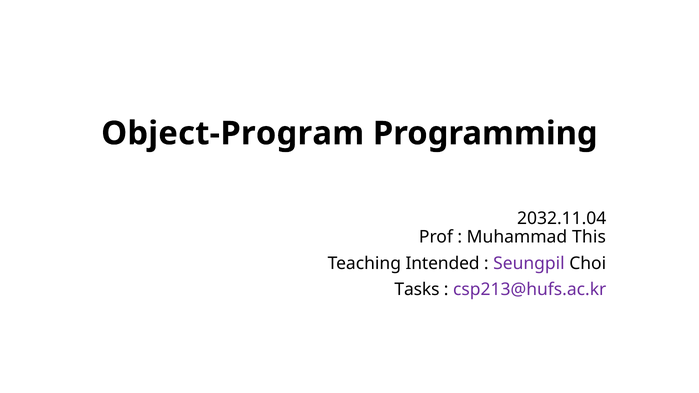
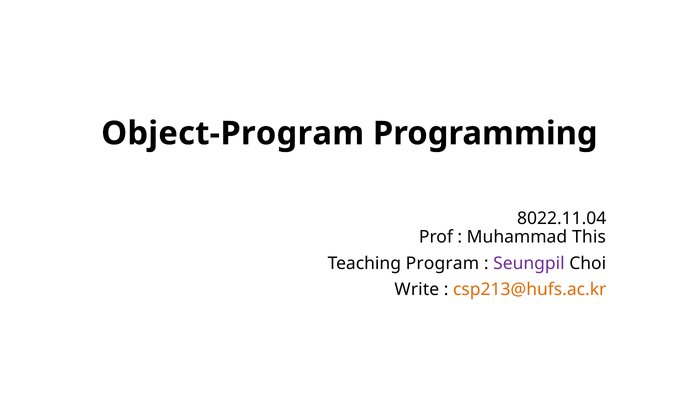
2032.11.04: 2032.11.04 -> 8022.11.04 (562, 218)
Intended: Intended -> Program (442, 263)
Tasks: Tasks -> Write (417, 290)
csp213@hufs.ac.kr colour: purple -> orange (530, 290)
